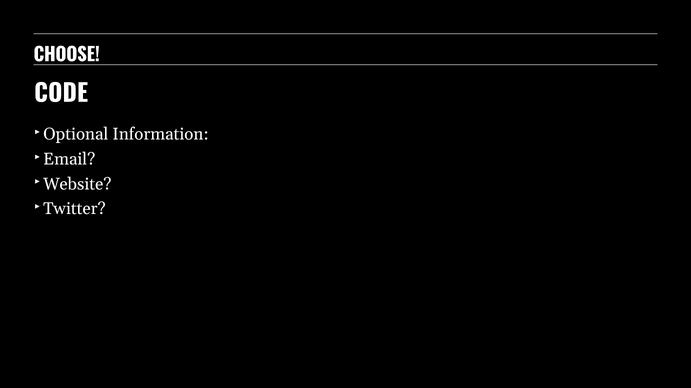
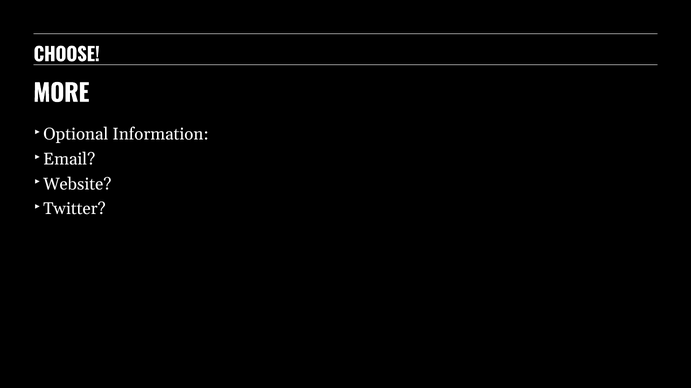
CODE: CODE -> MORE (61, 94)
